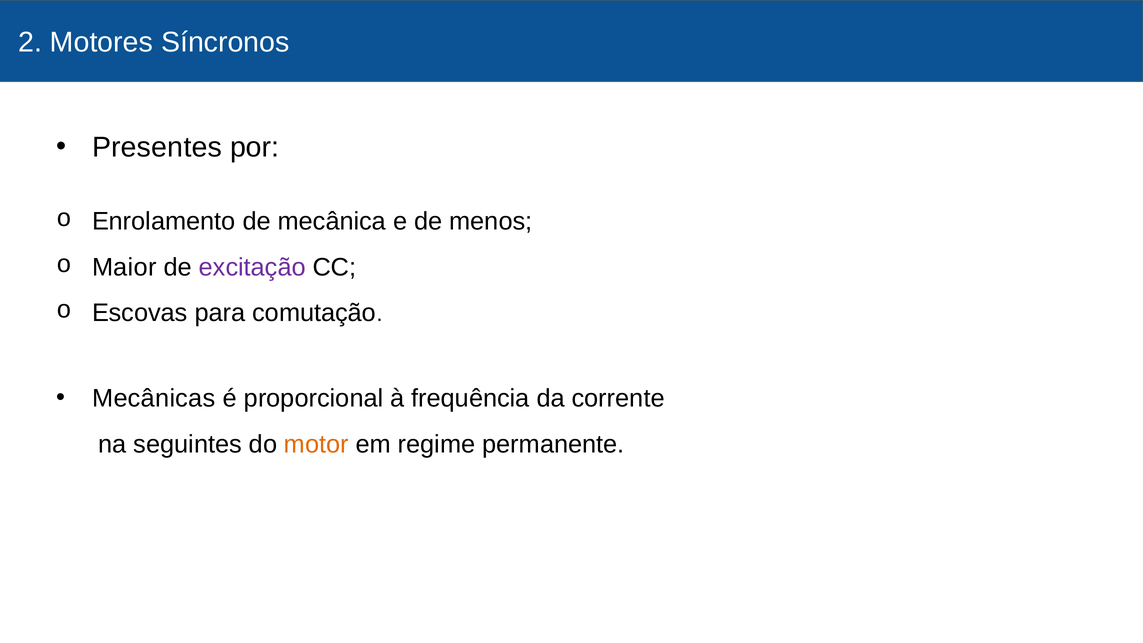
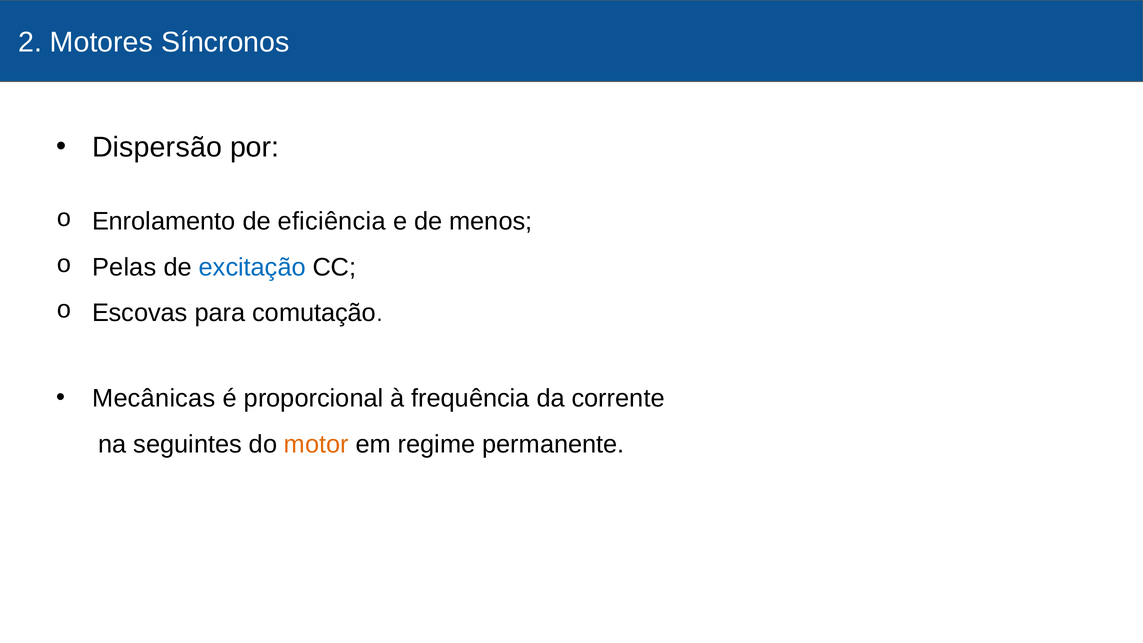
Presentes: Presentes -> Dispersão (157, 147)
mecânica: mecânica -> eficiência (332, 221)
Maior: Maior -> Pelas (124, 267)
excitação colour: purple -> blue (252, 267)
